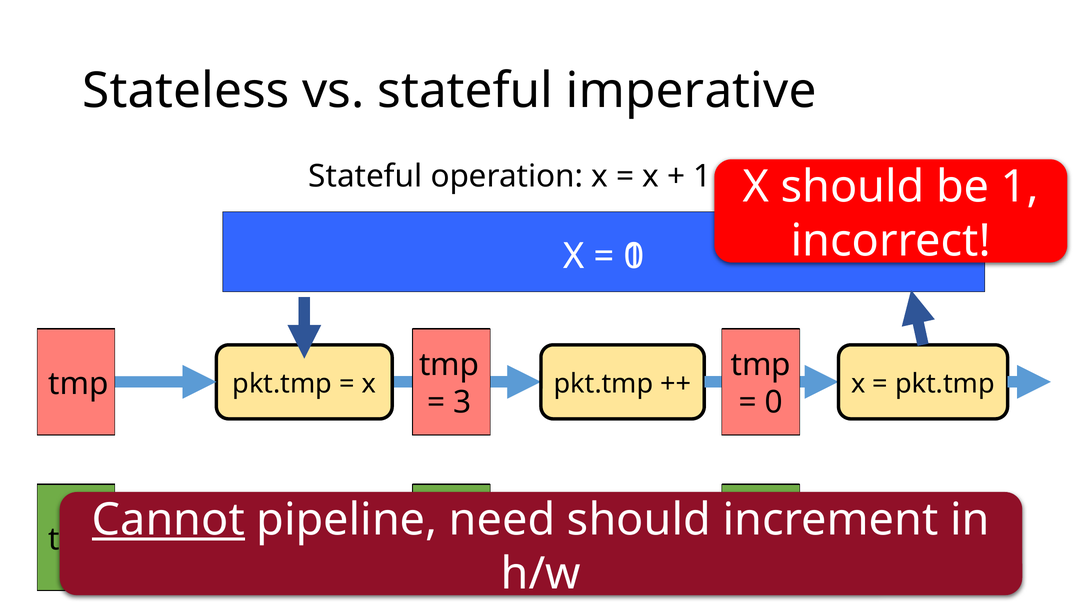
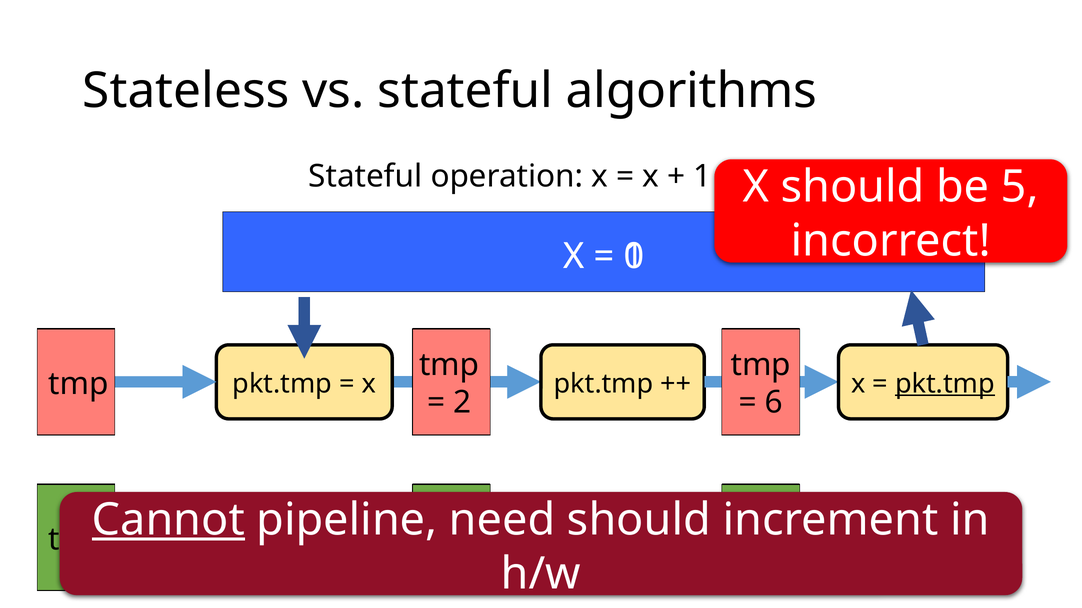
imperative: imperative -> algorithms (691, 91)
be 1: 1 -> 5 (1020, 187)
pkt.tmp underline: none -> present (945, 384)
3: 3 -> 2 (462, 403)
0: 0 -> 6 (774, 403)
